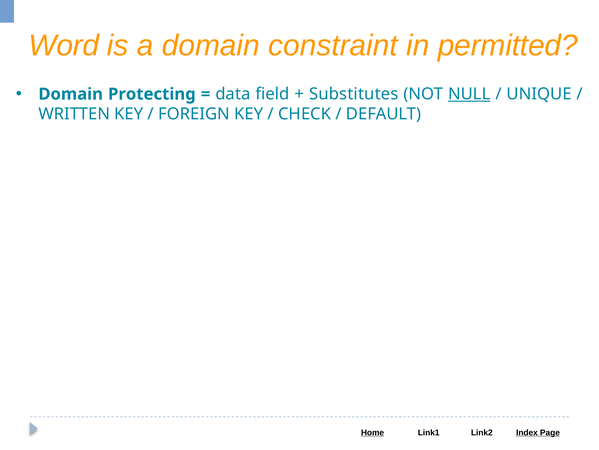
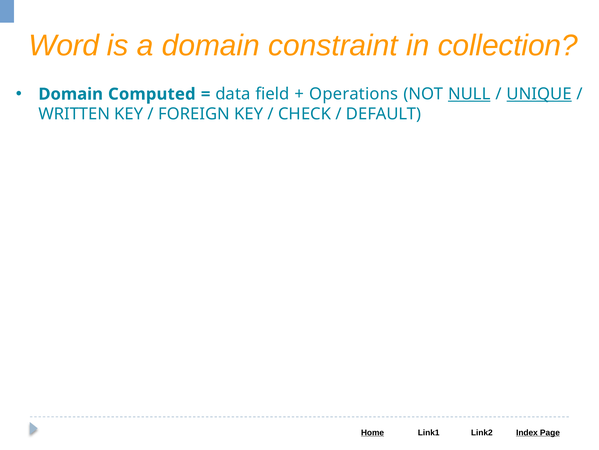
permitted: permitted -> collection (508, 46)
Protecting: Protecting -> Computed (152, 94)
Substitutes: Substitutes -> Operations (354, 94)
UNIQUE underline: none -> present (539, 94)
